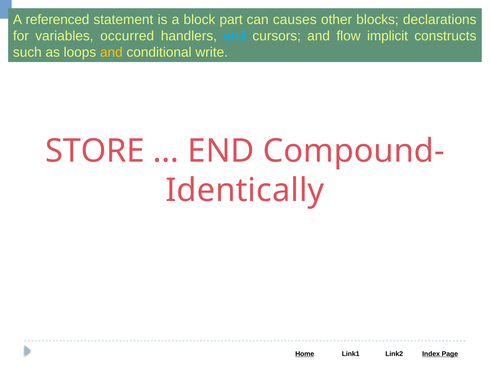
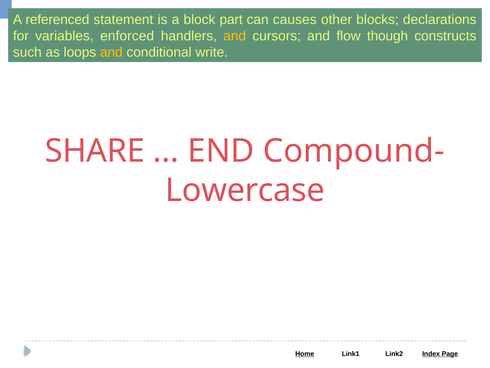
occurred: occurred -> enforced (127, 36)
and colour: light blue -> yellow (235, 36)
implicit: implicit -> though (388, 36)
STORE: STORE -> SHARE (95, 151)
Identically: Identically -> Lowercase (245, 190)
